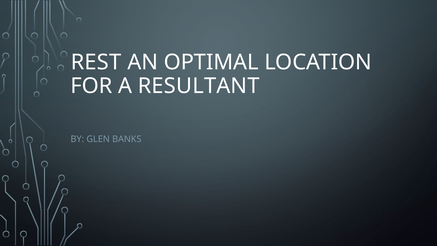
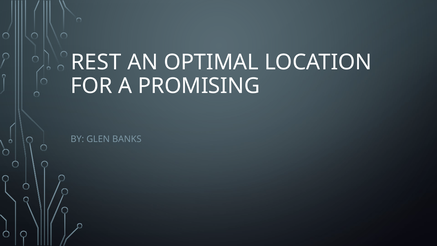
RESULTANT: RESULTANT -> PROMISING (199, 86)
